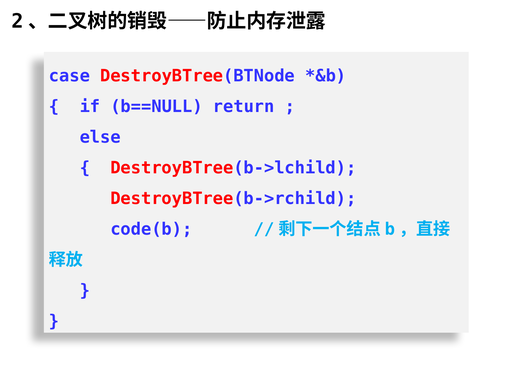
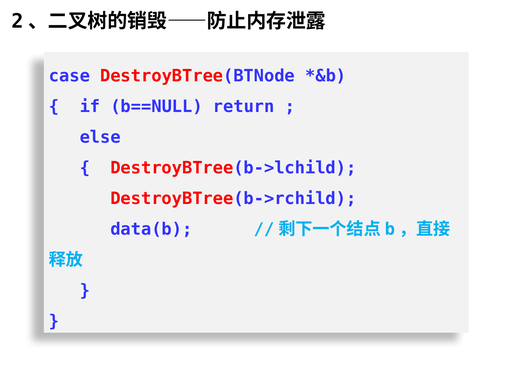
code(b: code(b -> data(b (151, 229)
